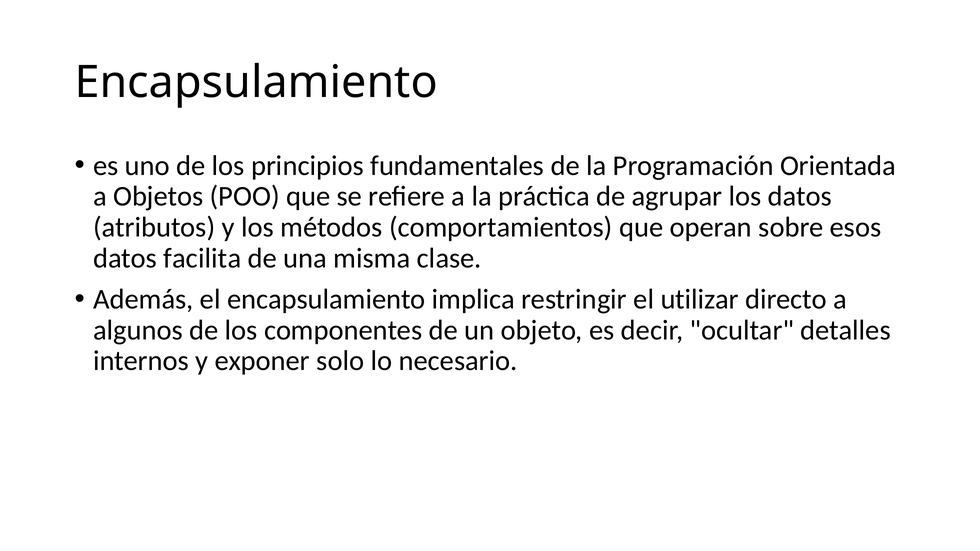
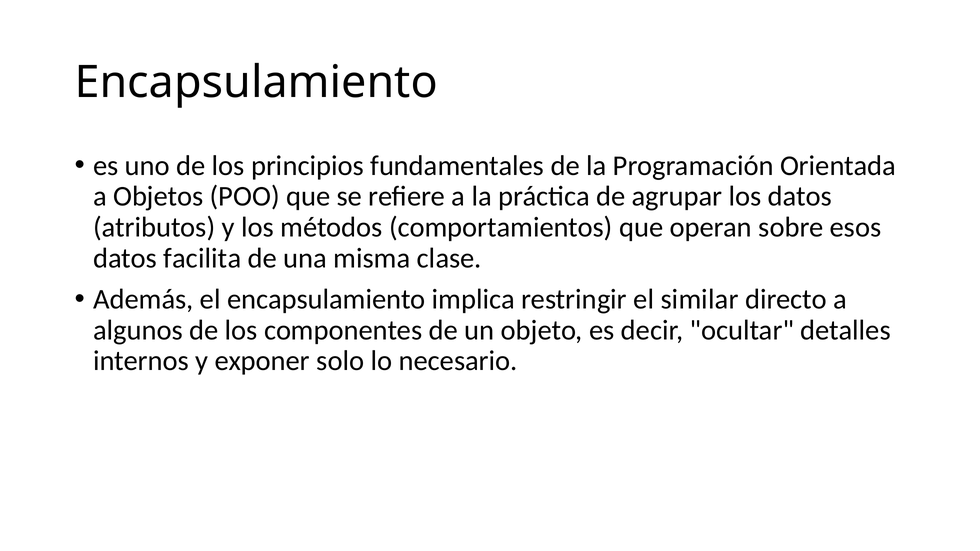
utilizar: utilizar -> similar (700, 299)
